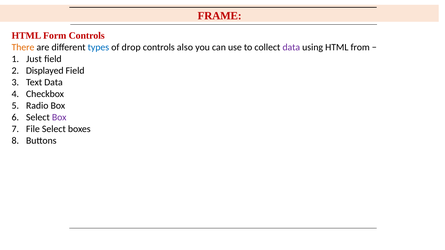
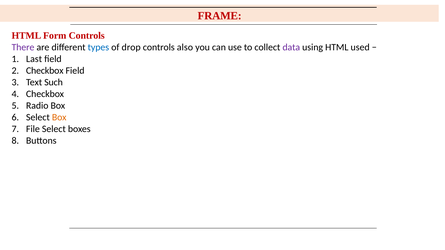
There colour: orange -> purple (23, 47)
from: from -> used (360, 47)
Just: Just -> Last (34, 59)
Displayed: Displayed -> Checkbox (45, 71)
Text Data: Data -> Such (54, 82)
Box colour: purple -> orange (59, 117)
